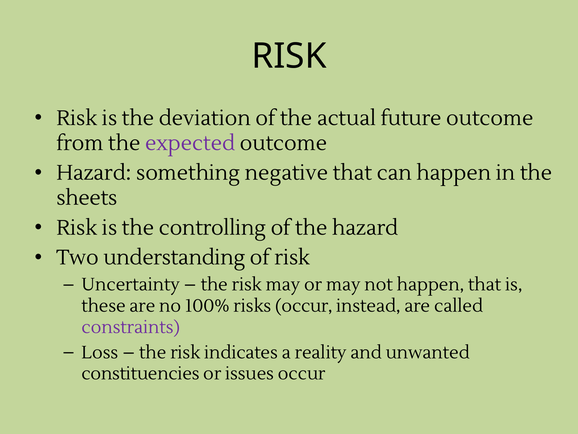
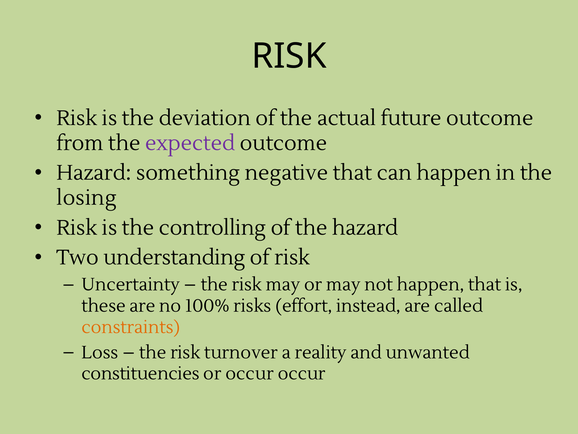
sheets: sheets -> losing (87, 198)
risks occur: occur -> effort (304, 306)
constraints colour: purple -> orange (131, 327)
indicates: indicates -> turnover (241, 352)
or issues: issues -> occur (249, 373)
